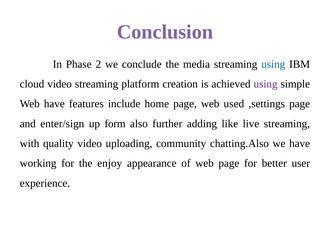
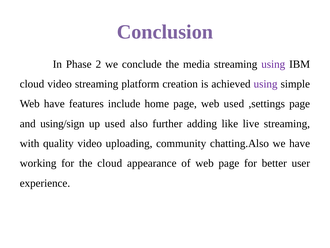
using colour: blue -> purple (273, 64)
enter/sign: enter/sign -> using/sign (62, 123)
up form: form -> used (115, 123)
the enjoy: enjoy -> cloud (110, 163)
